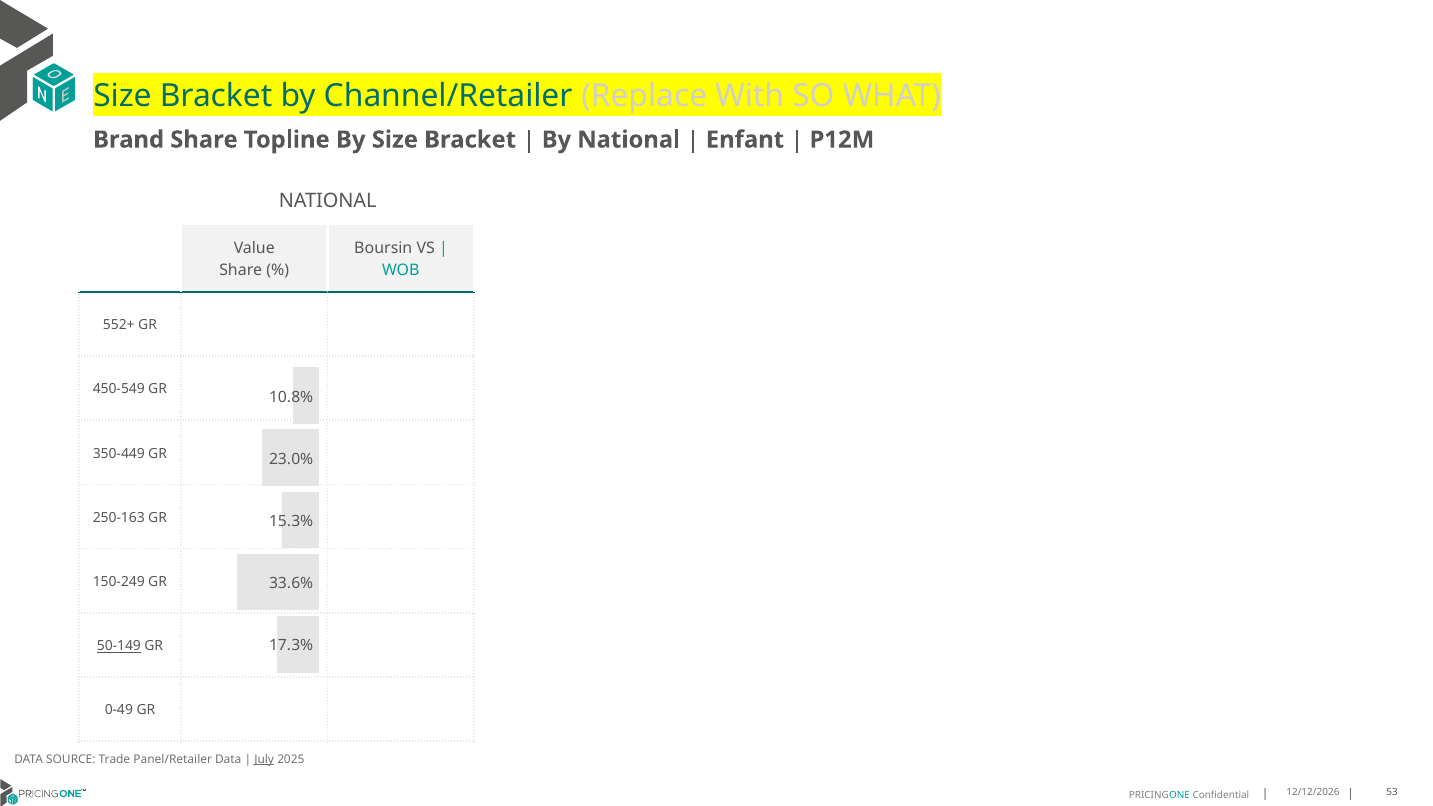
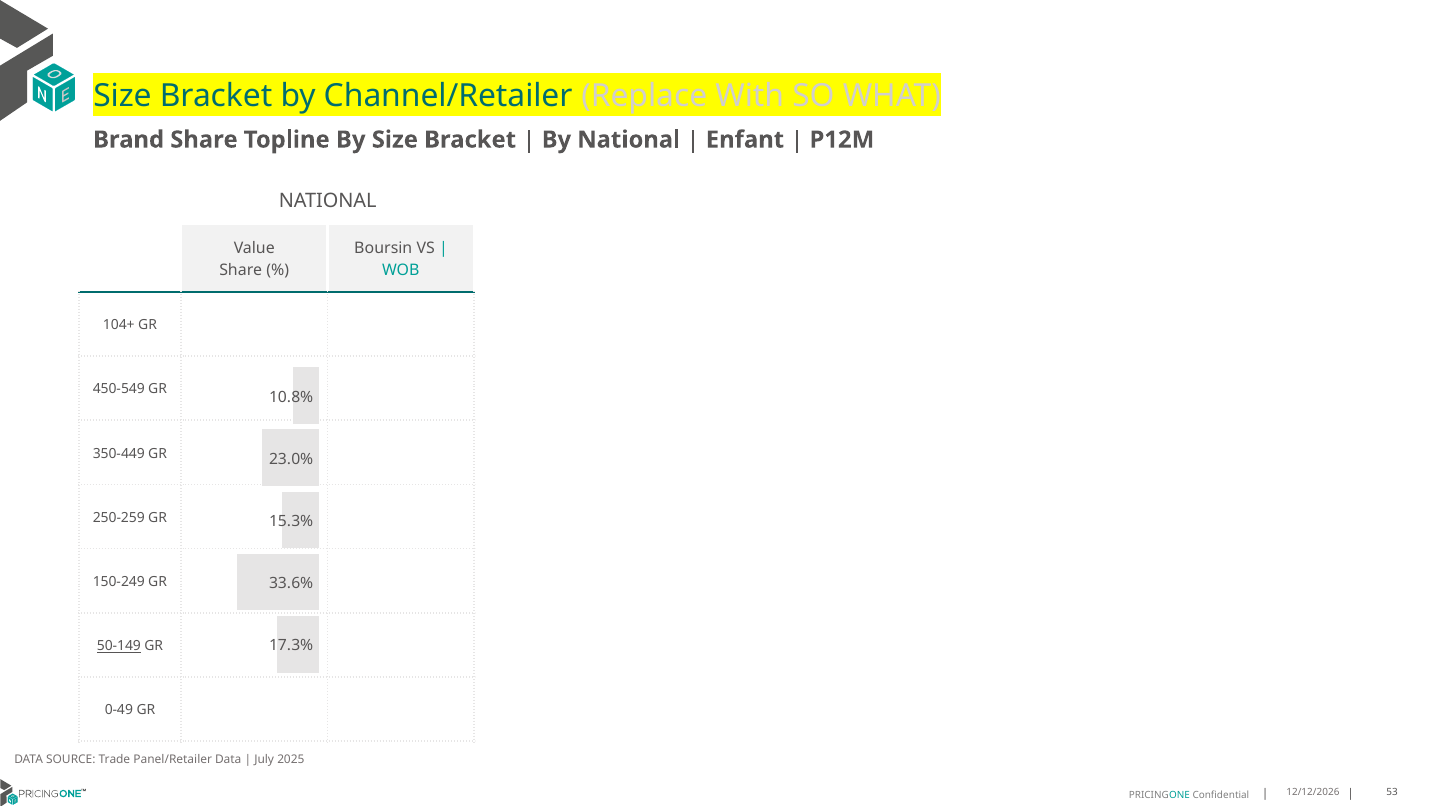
552+: 552+ -> 104+ (119, 325)
250-163: 250-163 -> 250-259 (119, 518)
July underline: present -> none (264, 759)
